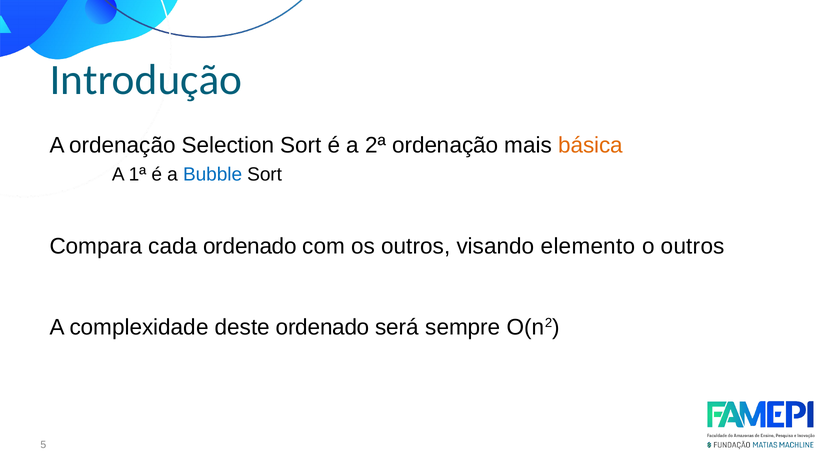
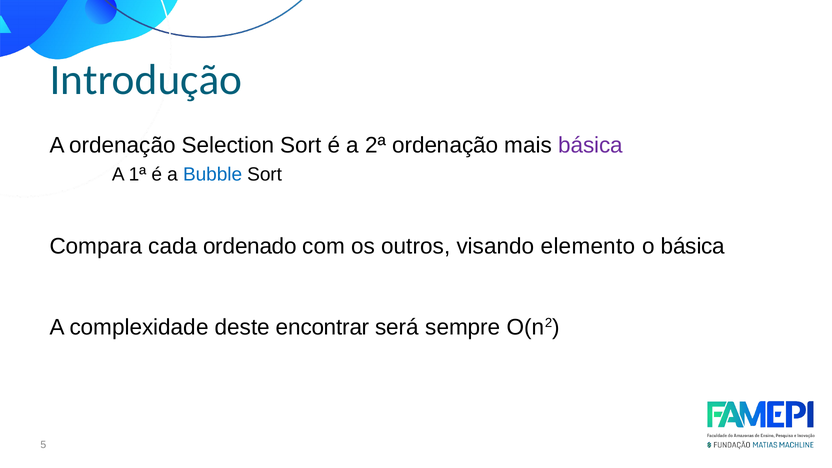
básica colour: orange -> purple (591, 145)
o outros: outros -> básica (693, 246)
deste ordenado: ordenado -> encontrar (323, 327)
